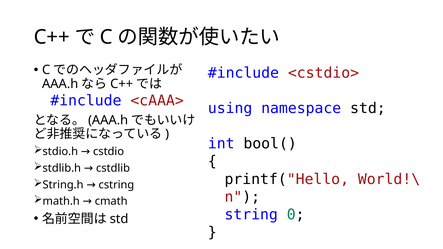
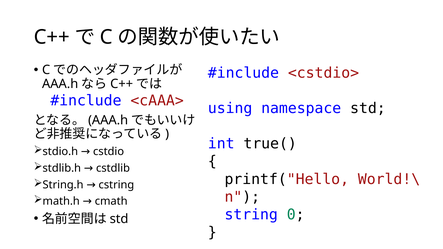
bool(: bool( -> true( (270, 144)
